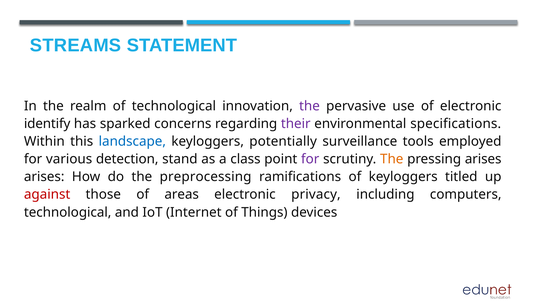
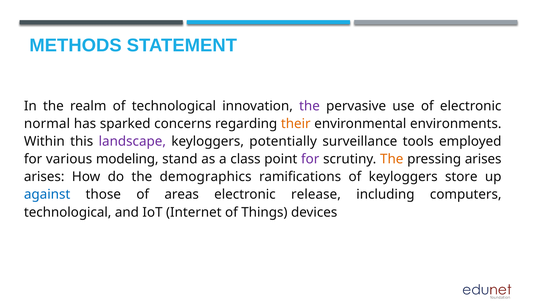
STREAMS: STREAMS -> METHODS (76, 45)
identify: identify -> normal (47, 124)
their colour: purple -> orange (296, 124)
specifications: specifications -> environments (456, 124)
landscape colour: blue -> purple (132, 141)
detection: detection -> modeling (127, 159)
preprocessing: preprocessing -> demographics (206, 177)
titled: titled -> store (461, 177)
against colour: red -> blue (47, 195)
privacy: privacy -> release (316, 195)
